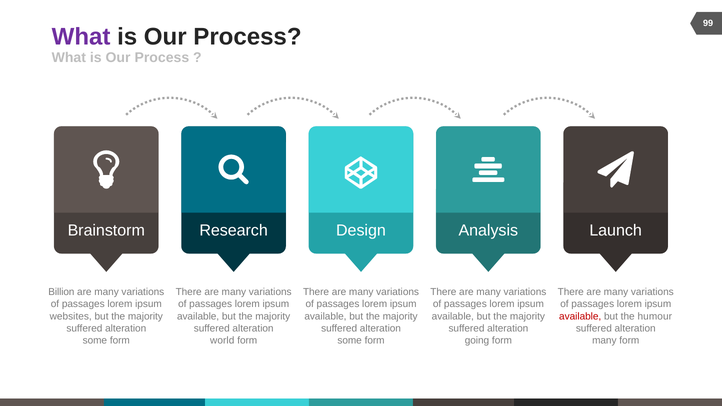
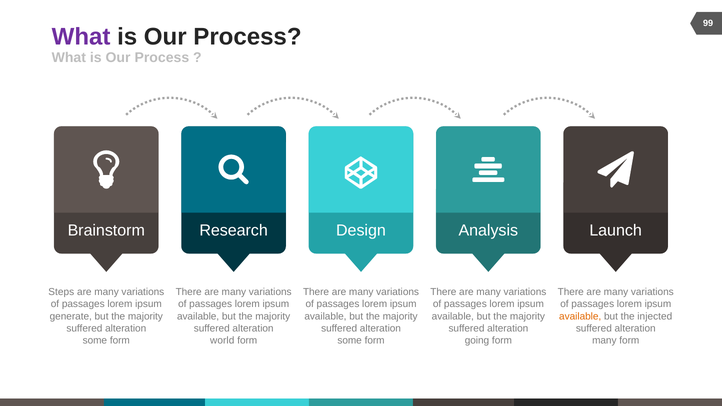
Billion: Billion -> Steps (61, 292)
websites: websites -> generate (71, 316)
available colour: red -> orange (580, 316)
humour: humour -> injected (655, 316)
